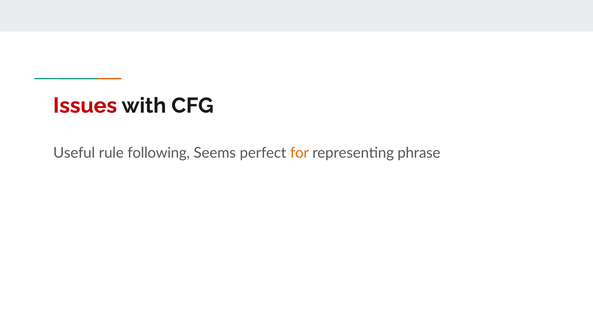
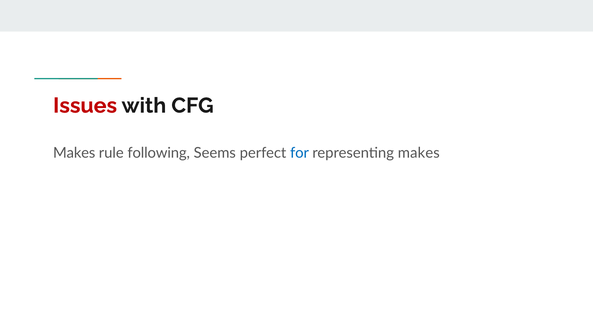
Useful: Useful -> Makes (74, 153)
for colour: orange -> blue (300, 153)
representing phrase: phrase -> makes (419, 153)
